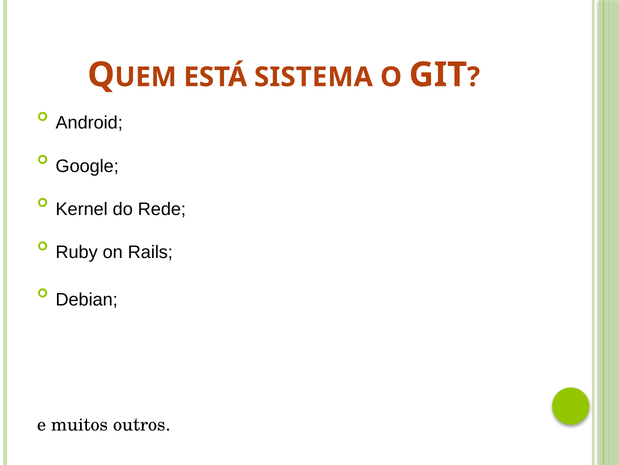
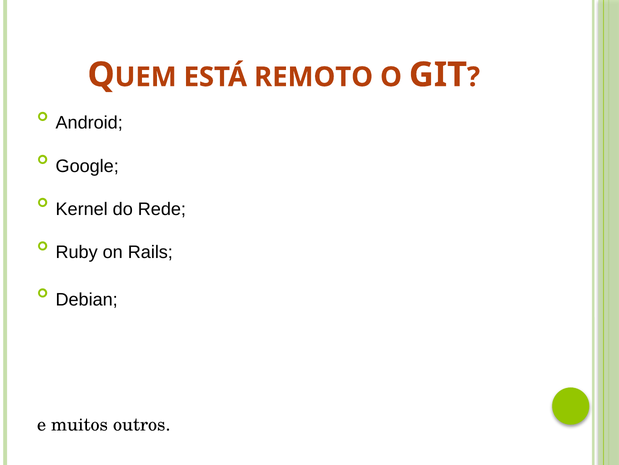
SISTEMA: SISTEMA -> REMOTO (314, 77)
